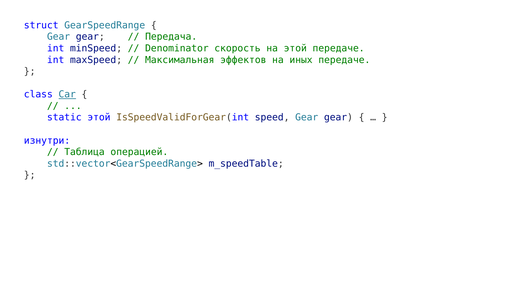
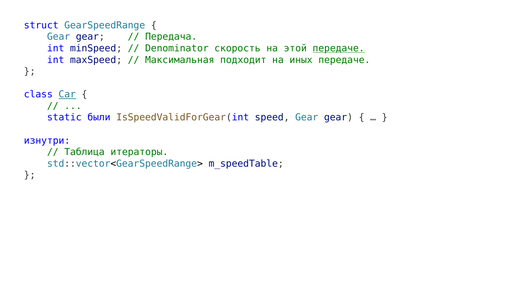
передаче underline: none -> present (339, 48)
эффектов: эффектов -> подходит (243, 60)
static этой: этой -> были (99, 117)
операцией: операцией -> итераторы (139, 152)
